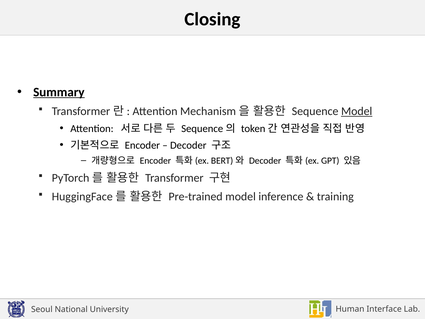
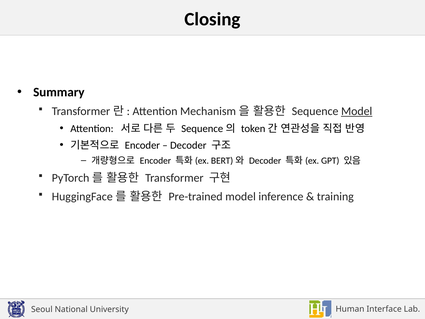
Summary underline: present -> none (59, 92)
